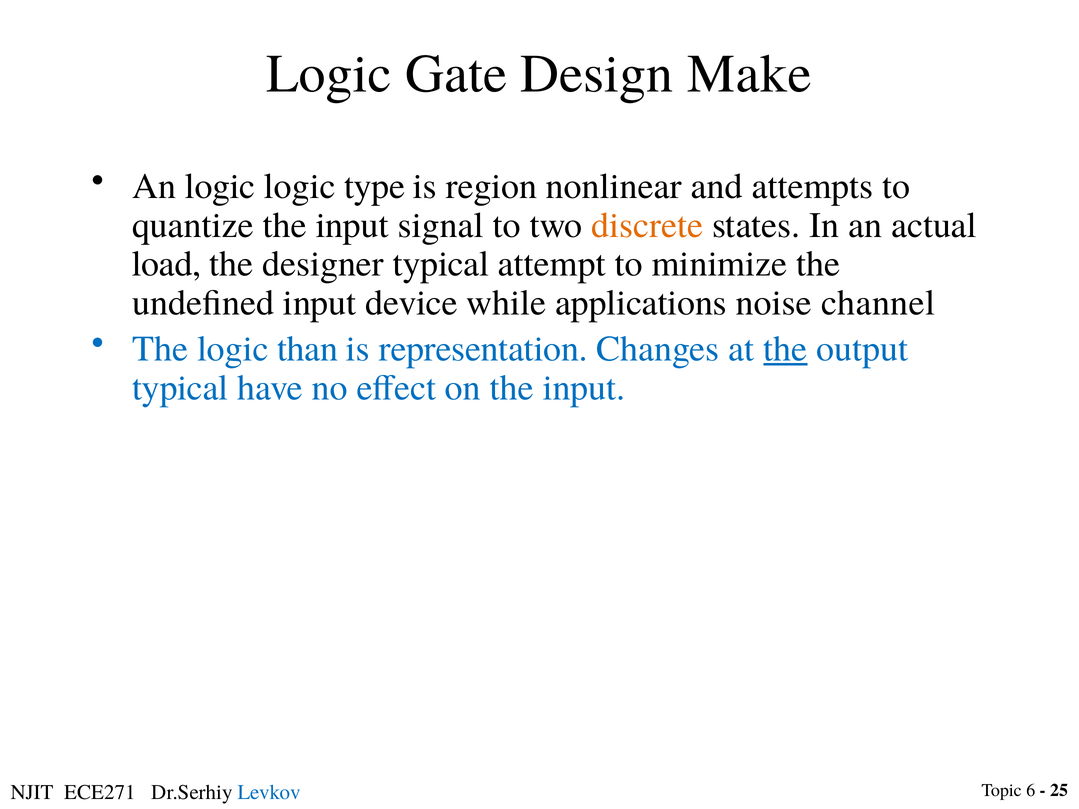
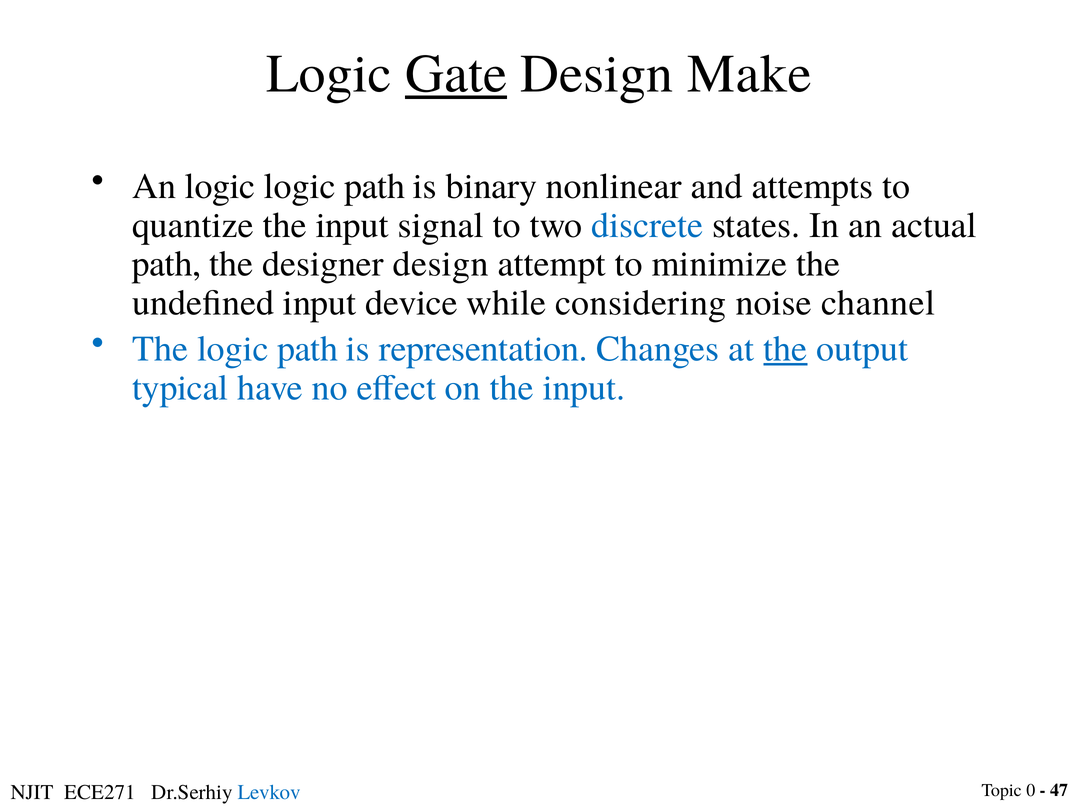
Gate underline: none -> present (456, 74)
type: type -> path (375, 186)
region: region -> binary (491, 186)
discrete colour: orange -> blue (647, 225)
load: load -> path (166, 264)
designer typical: typical -> design (441, 264)
applications: applications -> considering (641, 303)
The logic than: than -> path (308, 349)
6: 6 -> 0 (1031, 791)
25: 25 -> 47 (1059, 791)
